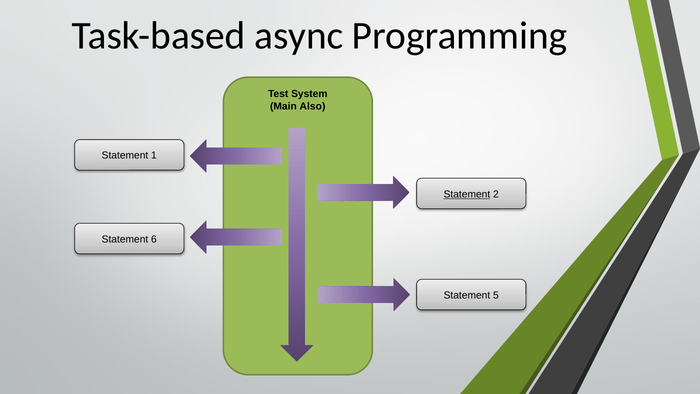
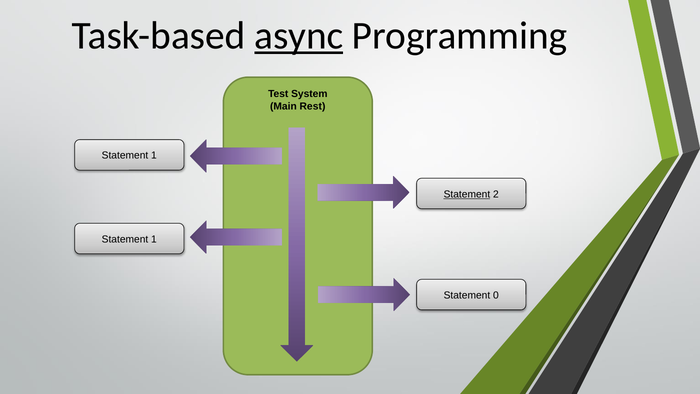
async underline: none -> present (299, 36)
Also: Also -> Rest (312, 106)
6: 6 -> 1 (154, 239)
5: 5 -> 0 (496, 295)
